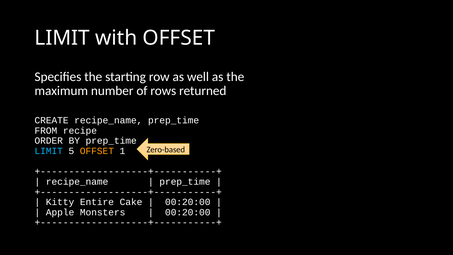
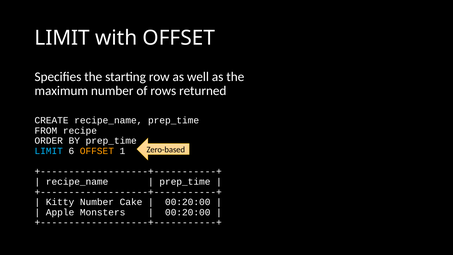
5: 5 -> 6 (71, 151)
Kitty Entire: Entire -> Number (97, 202)
